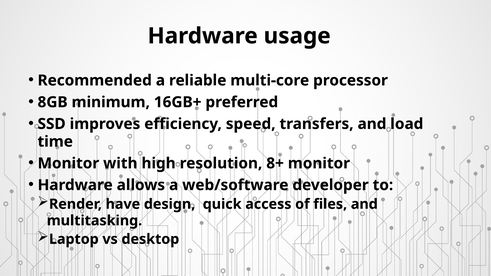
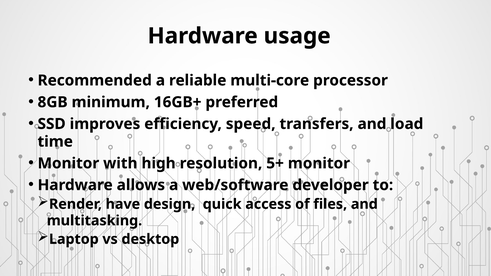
8+: 8+ -> 5+ (275, 163)
